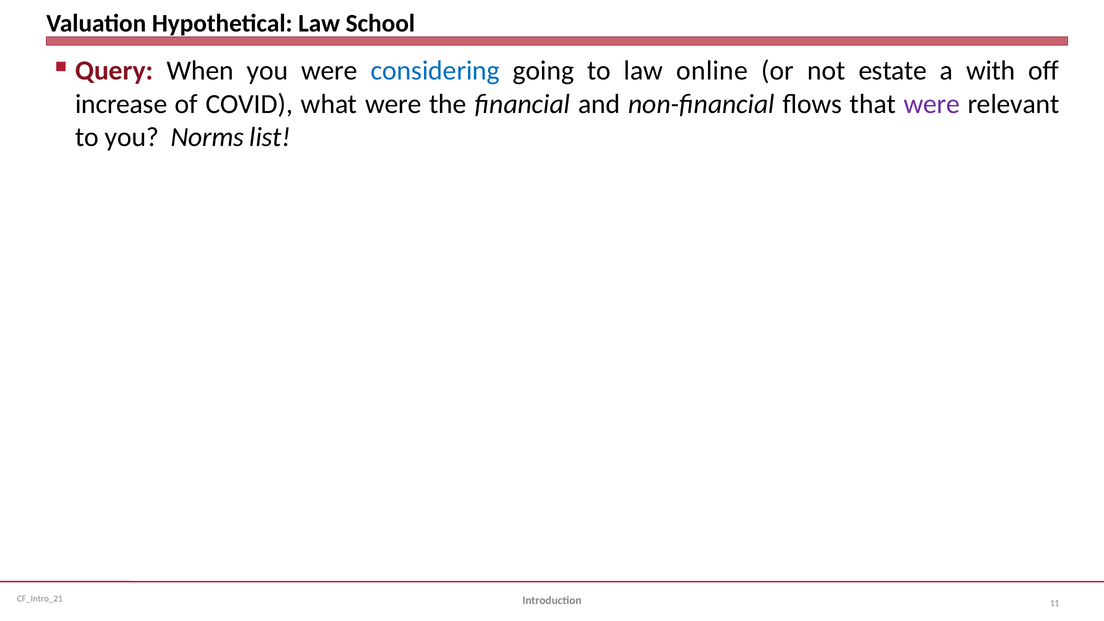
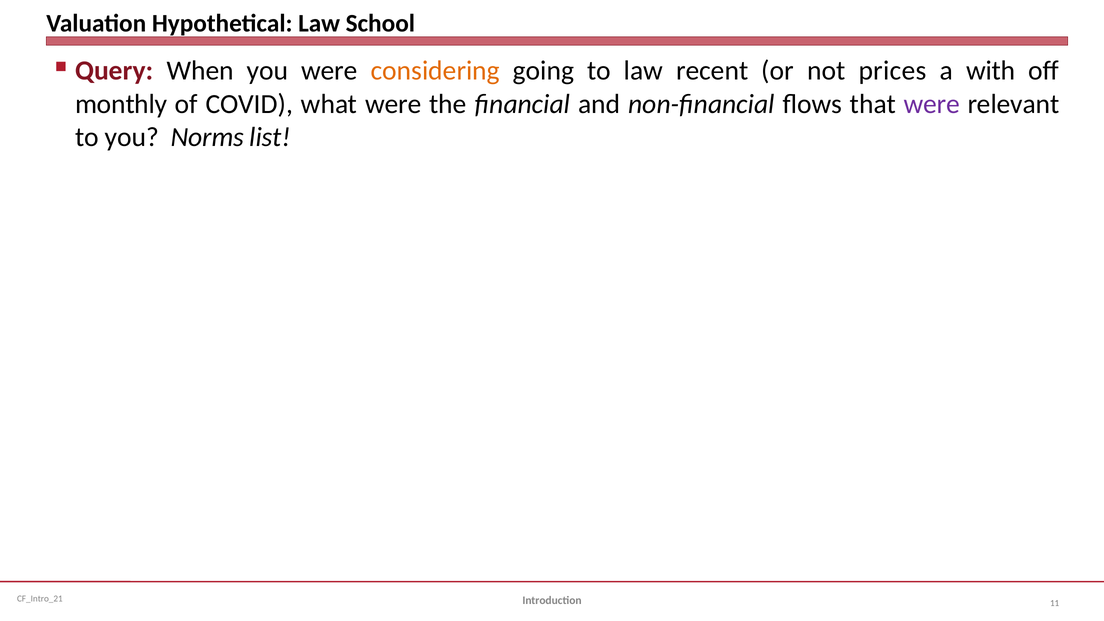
considering colour: blue -> orange (435, 71)
online: online -> recent (712, 71)
estate: estate -> prices (893, 71)
increase: increase -> monthly (121, 104)
